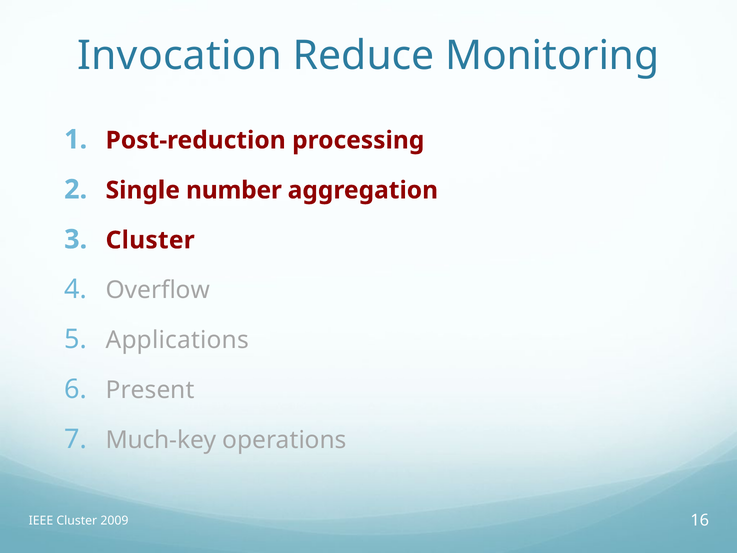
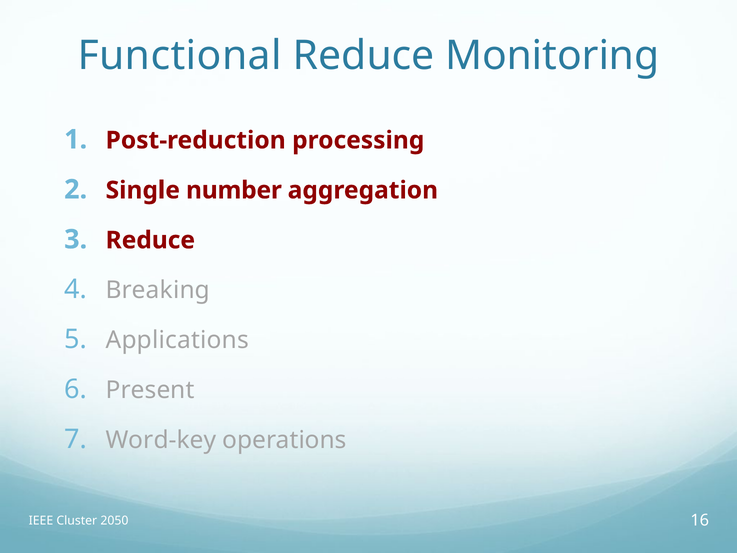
Invocation: Invocation -> Functional (180, 56)
Cluster: Cluster -> Reduce (150, 240)
Overflow: Overflow -> Breaking (158, 290)
Much-key: Much-key -> Word-key (161, 440)
2009: 2009 -> 2050 (114, 520)
